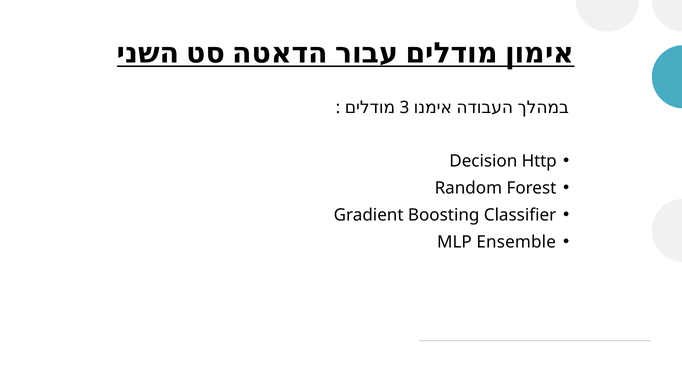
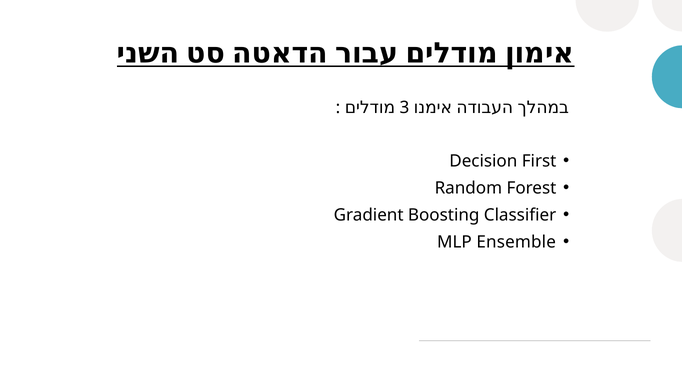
Http: Http -> First (539, 161)
